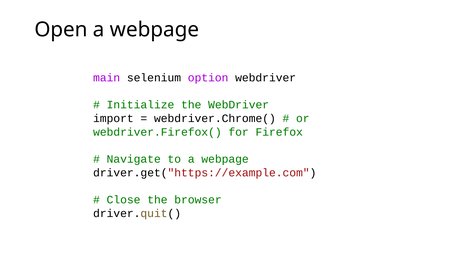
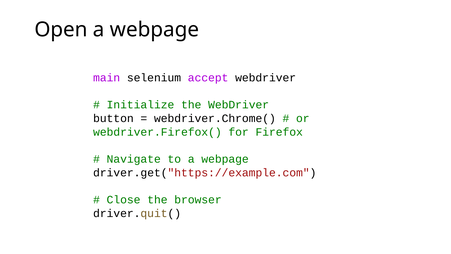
option: option -> accept (208, 78)
import: import -> button (113, 118)
